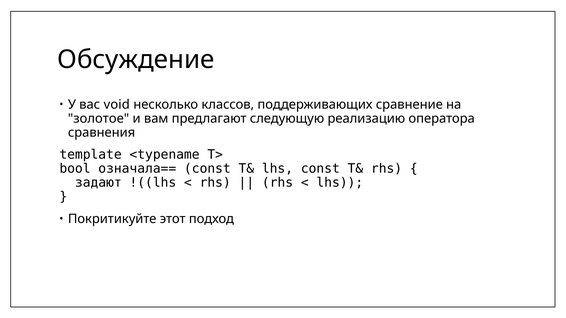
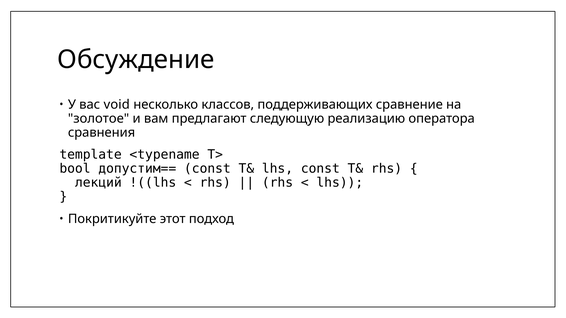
означала==: означала== -> допустим== (137, 169)
задают: задают -> лекций (98, 183)
